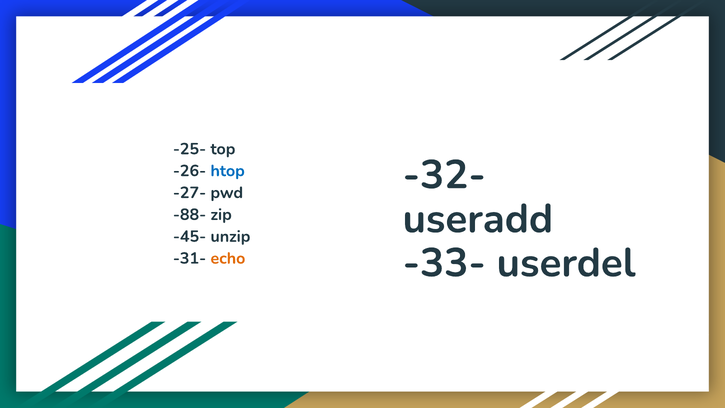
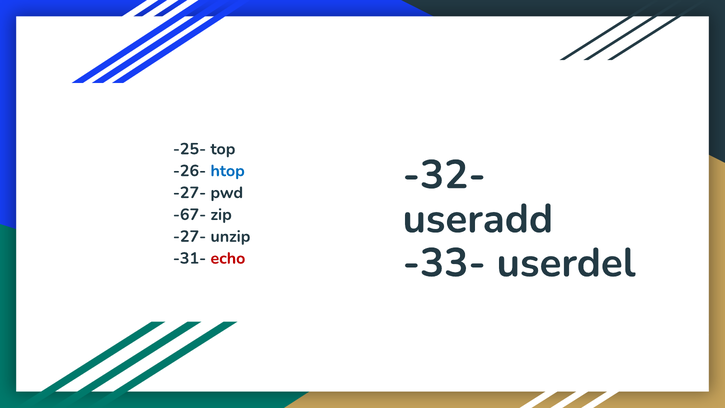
-88-: -88- -> -67- (190, 214)
-45-: -45- -> -27- (190, 236)
echo colour: orange -> red (228, 258)
